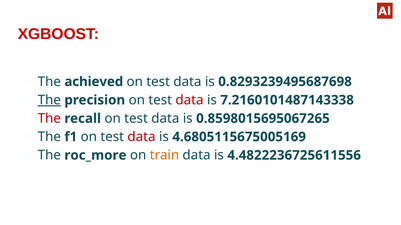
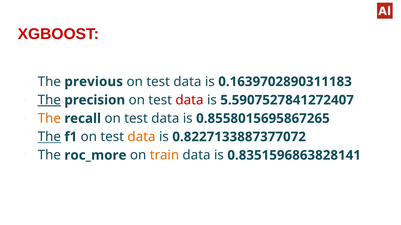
achieved: achieved -> previous (94, 82)
0.8293239495687698: 0.8293239495687698 -> 0.1639702890311183 (285, 82)
7.2160101487143338: 7.2160101487143338 -> 5.5907527841272407 (287, 100)
The colour: red -> orange (49, 119)
0.8598015695067265: 0.8598015695067265 -> 0.8558015695867265 (263, 119)
The underline: none -> present (49, 137)
data colour: red -> orange (142, 137)
4.6805115675005169: 4.6805115675005169 -> 0.8227133887377072 (239, 137)
4.4822236725611556: 4.4822236725611556 -> 0.8351596863828141 (294, 156)
